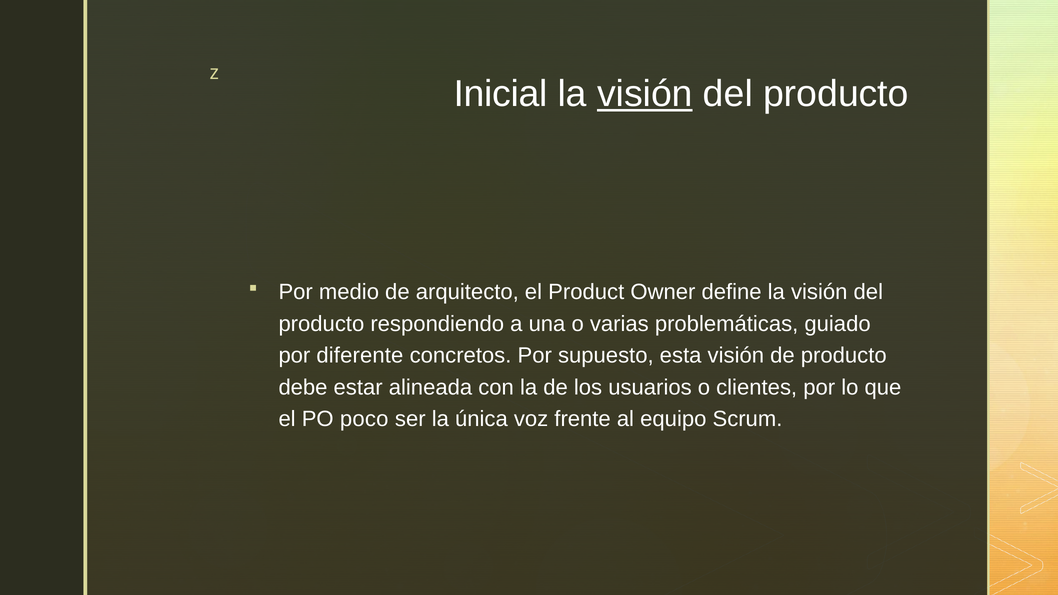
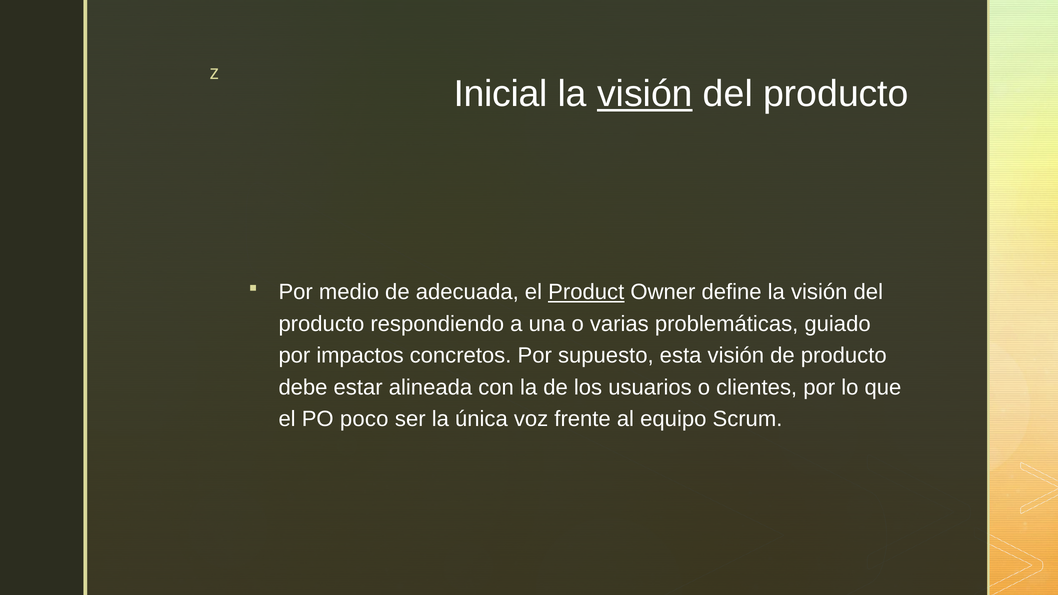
arquitecto: arquitecto -> adecuada (467, 292)
Product underline: none -> present (586, 292)
diferente: diferente -> impactos (360, 356)
